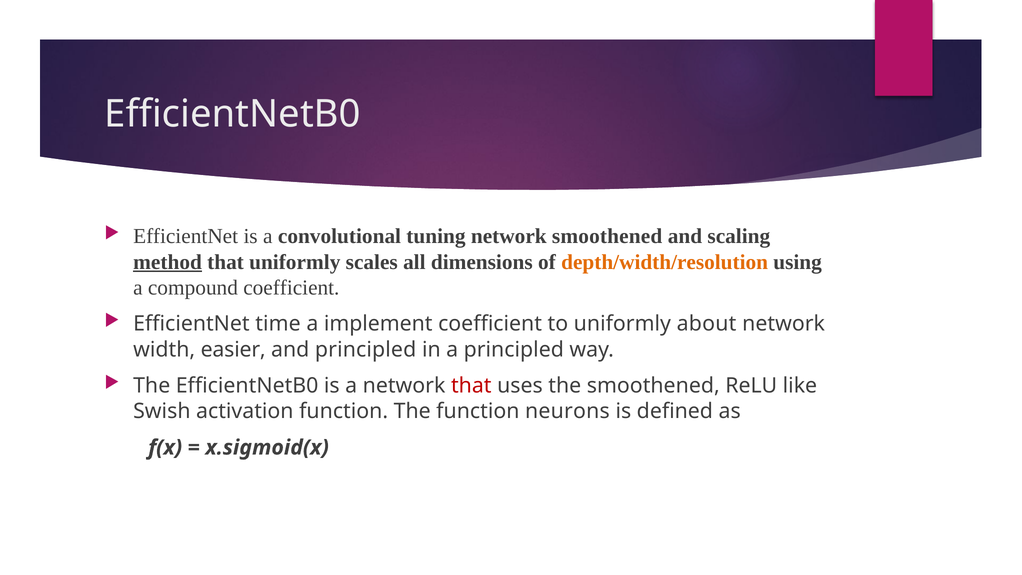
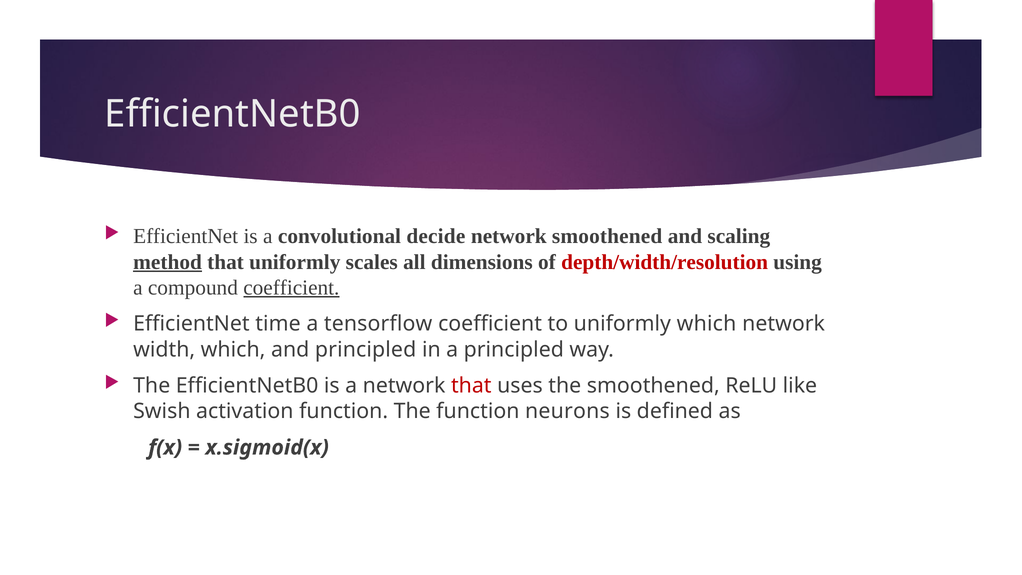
tuning: tuning -> decide (436, 236)
depth/width/resolution colour: orange -> red (665, 262)
coefficient underline: none -> present (291, 288)
implement: implement -> tensorflow (378, 324)
uniformly about: about -> which (707, 324)
width easier: easier -> which (233, 349)
